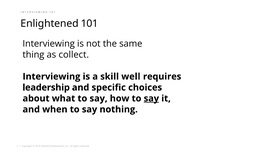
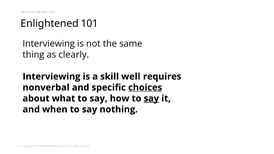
collect: collect -> clearly (74, 55)
leadership: leadership -> nonverbal (46, 88)
choices underline: none -> present (145, 88)
